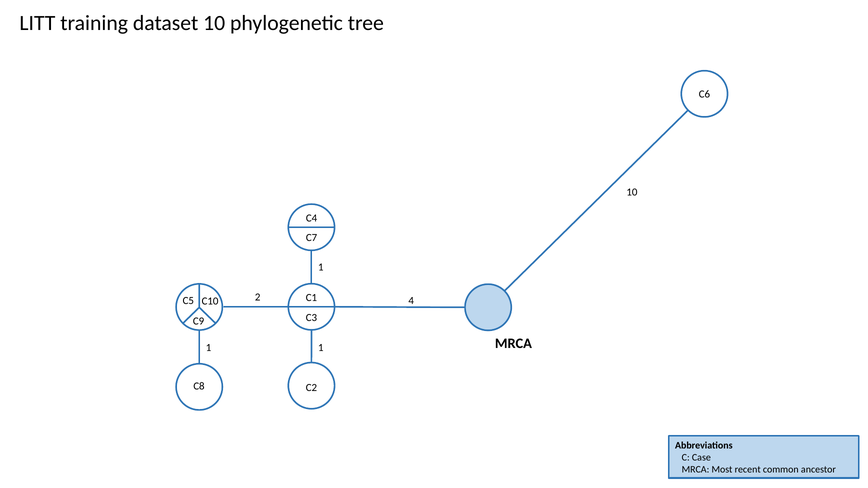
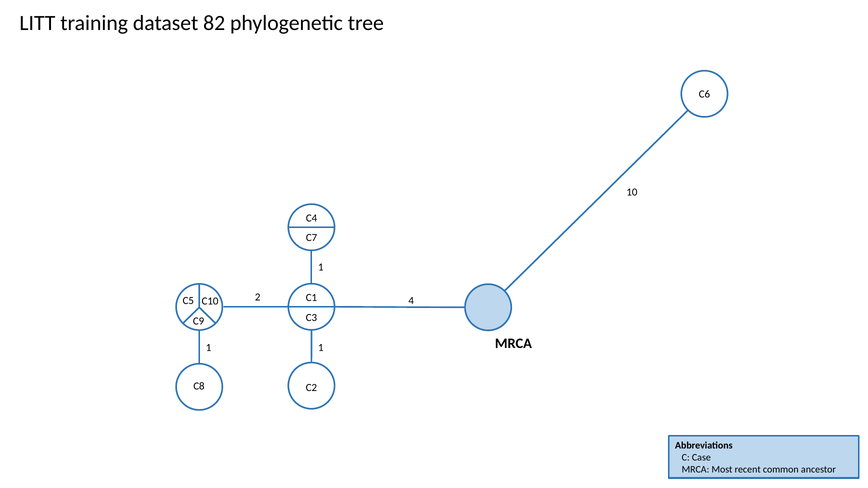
dataset 10: 10 -> 82 (214, 23)
